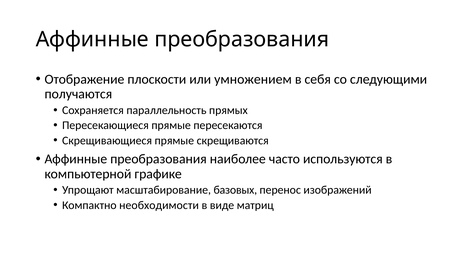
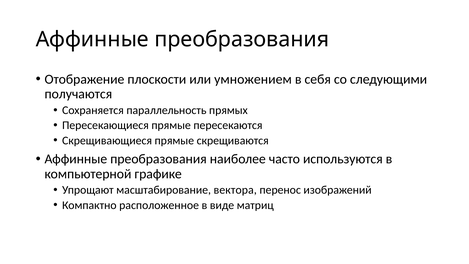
базовых: базовых -> вектора (235, 190)
необходимости: необходимости -> расположенное (159, 205)
